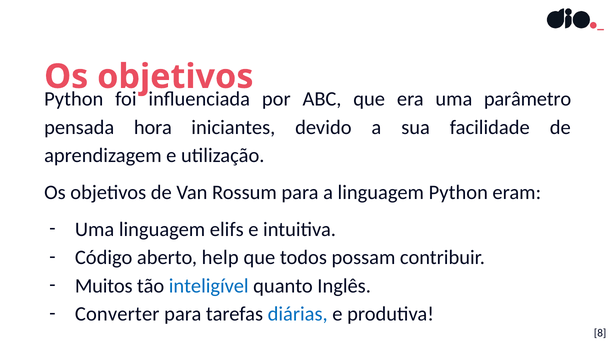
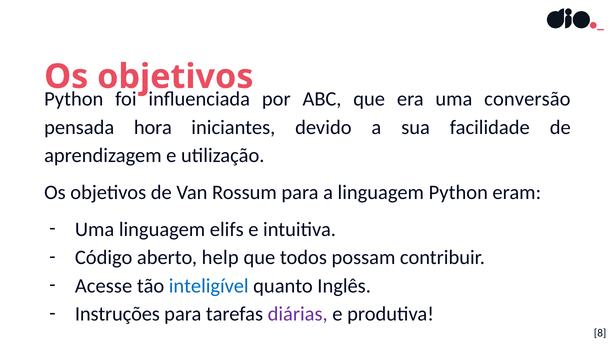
parâmetro: parâmetro -> conversão (527, 99)
Muitos: Muitos -> Acesse (104, 286)
Converter: Converter -> Instruções (117, 314)
diárias colour: blue -> purple (298, 314)
